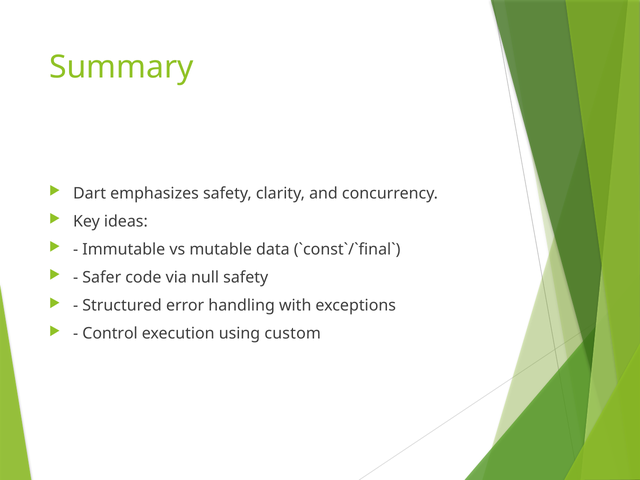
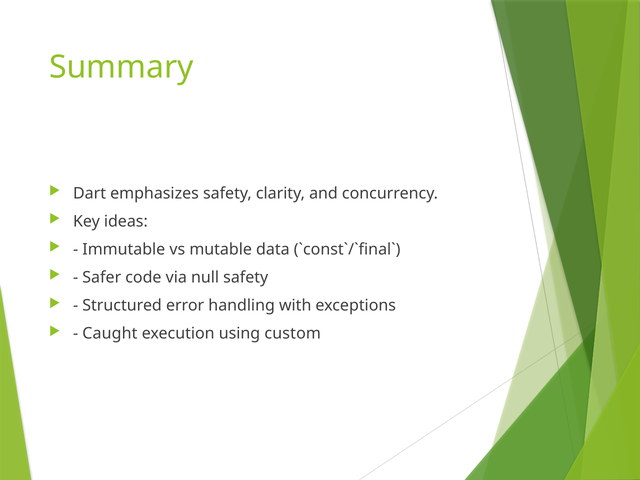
Control: Control -> Caught (110, 334)
